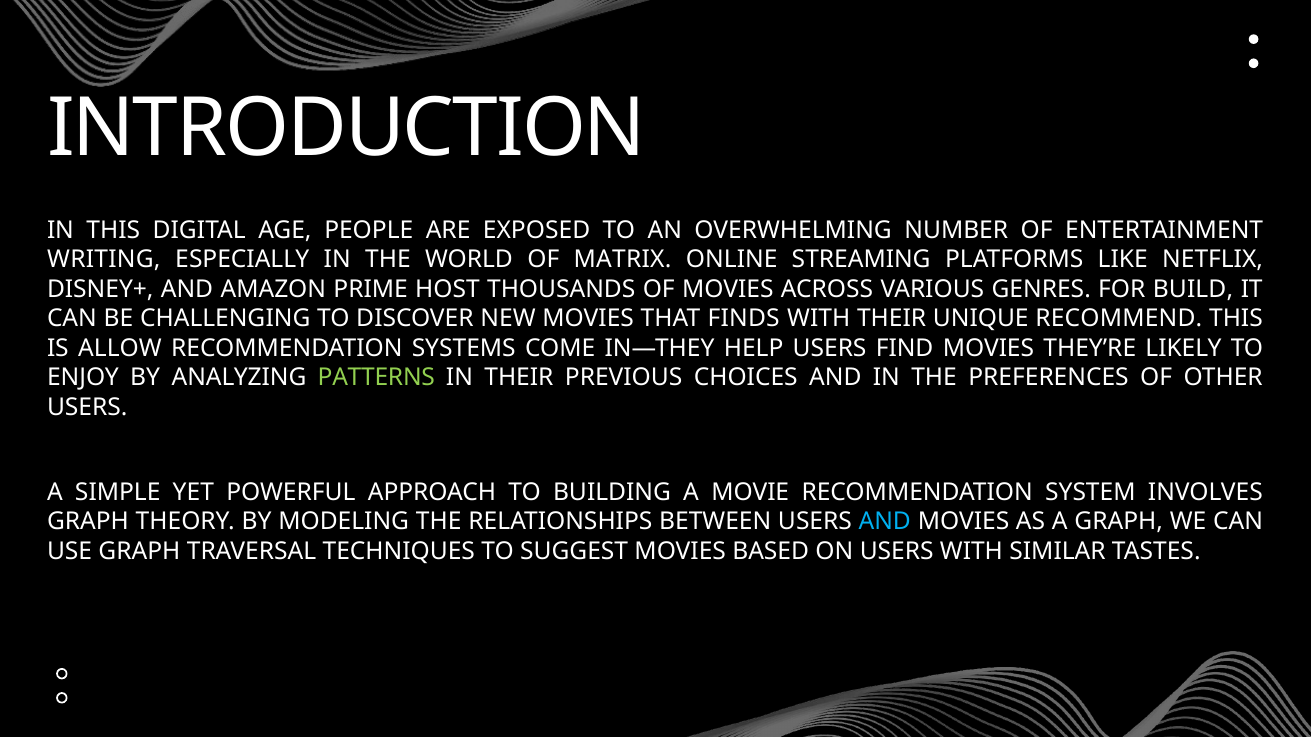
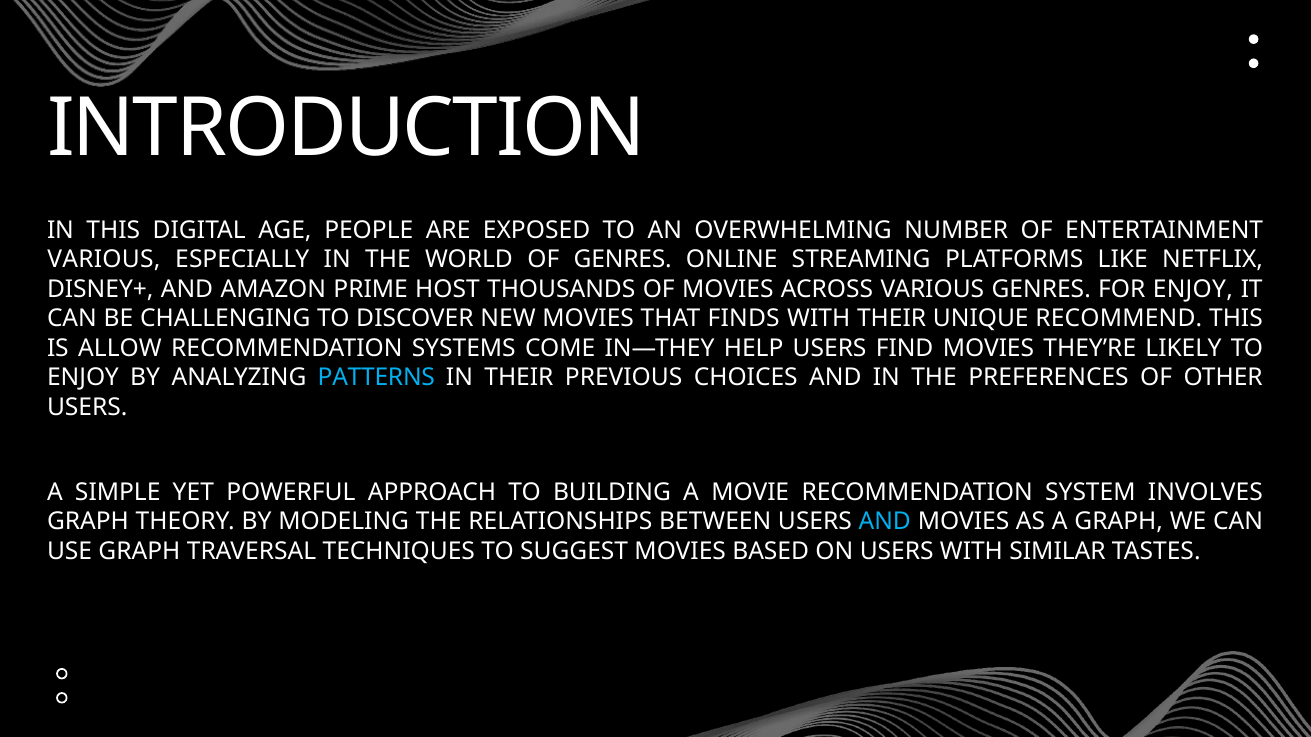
WRITING: WRITING -> VARIOUS (104, 260)
OF MATRIX: MATRIX -> GENRES (623, 260)
FOR BUILD: BUILD -> ENJOY (1193, 289)
PATTERNS colour: light green -> light blue (376, 378)
